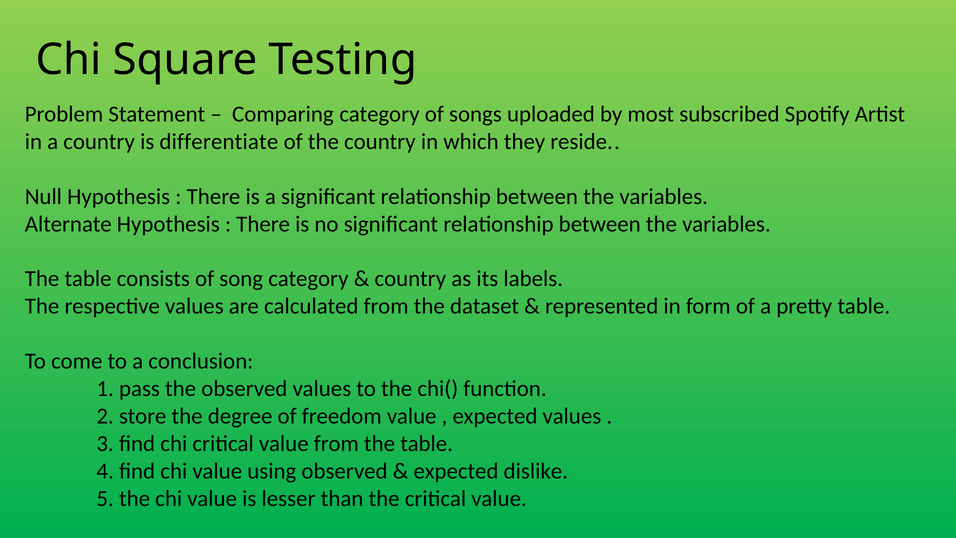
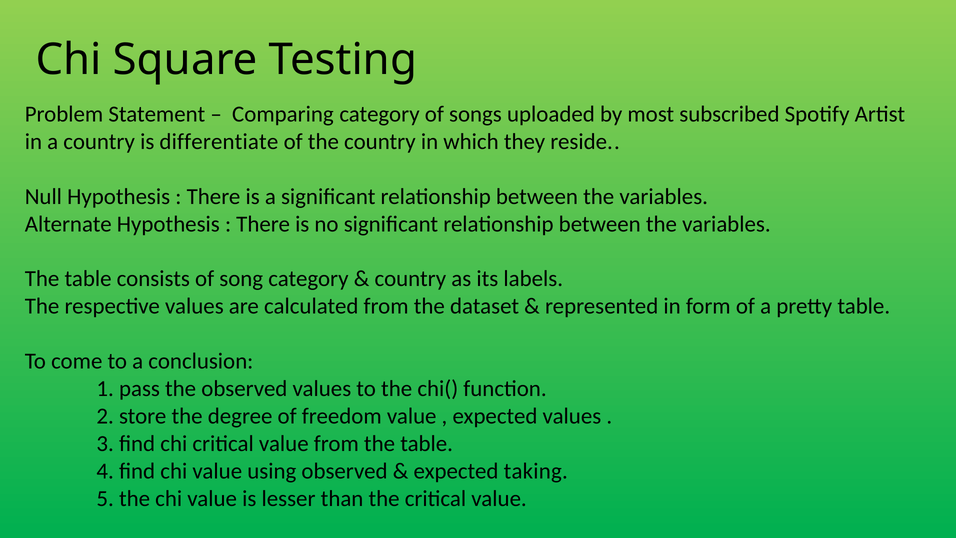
dislike: dislike -> taking (536, 471)
